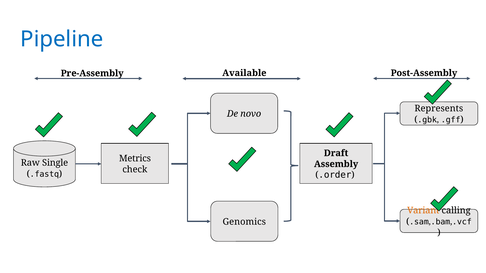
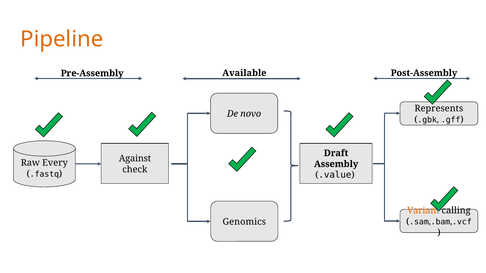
Pipeline colour: blue -> orange (62, 39)
Metrics: Metrics -> Against (135, 159)
Single: Single -> Every (55, 163)
.order: .order -> .value (335, 175)
